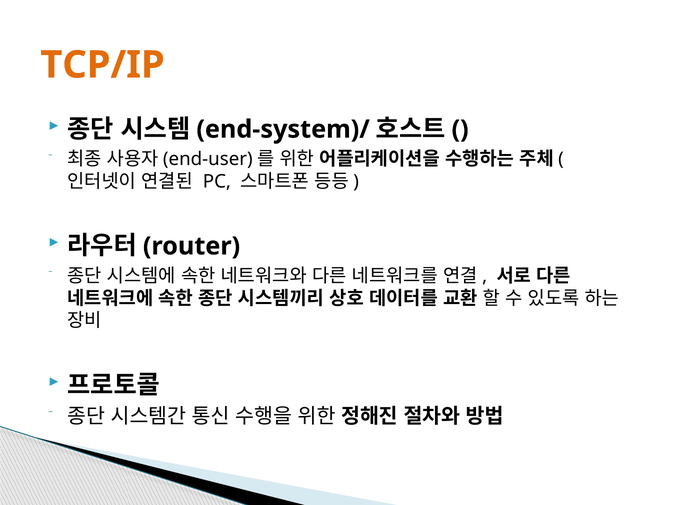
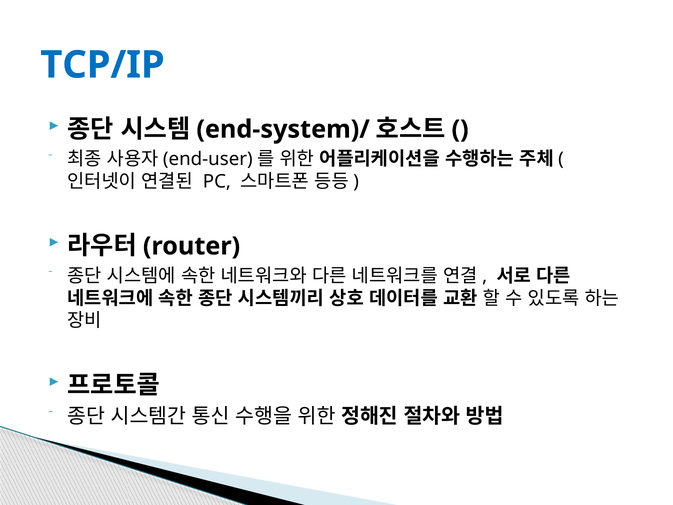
TCP/IP colour: orange -> blue (102, 65)
